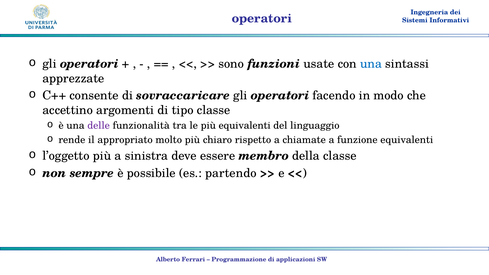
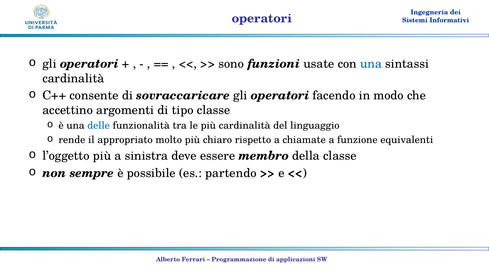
apprezzate: apprezzate -> cardinalità (73, 78)
delle colour: purple -> blue (99, 126)
più equivalenti: equivalenti -> cardinalità (245, 126)
